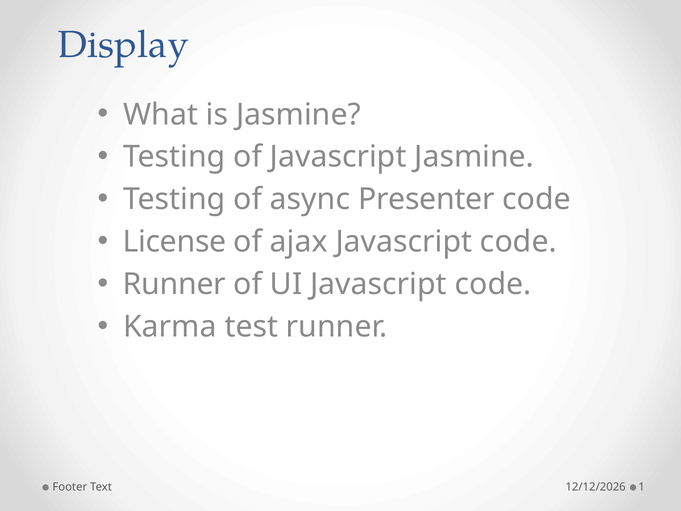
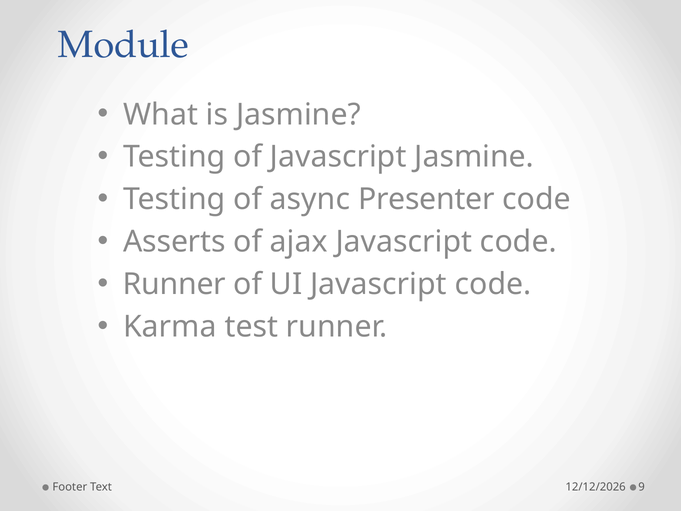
Display: Display -> Module (123, 45)
License: License -> Asserts (174, 242)
1: 1 -> 9 (642, 487)
